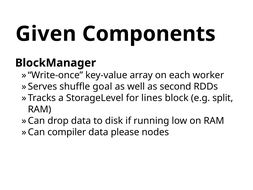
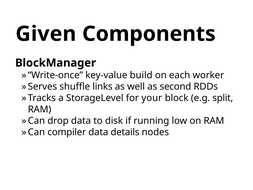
array: array -> build (141, 75)
goal: goal -> links (102, 87)
lines: lines -> your (152, 98)
please: please -> details (125, 132)
